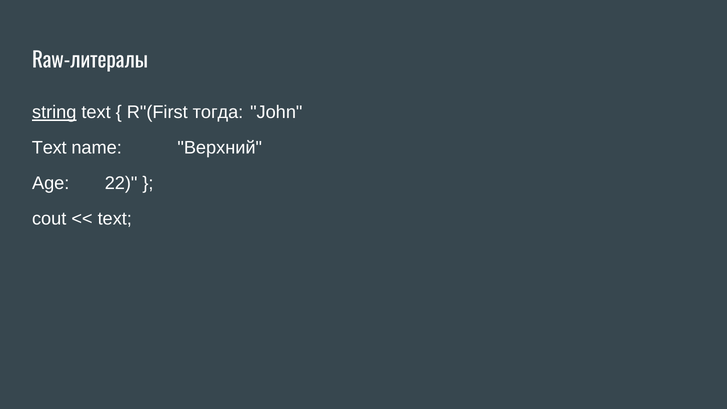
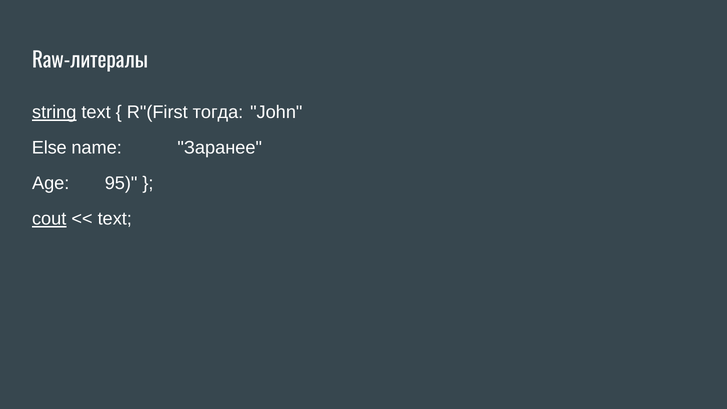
Text: Text -> Else (49, 148)
Верхний: Верхний -> Заранее (220, 148)
22: 22 -> 95 (121, 183)
cout underline: none -> present (49, 219)
